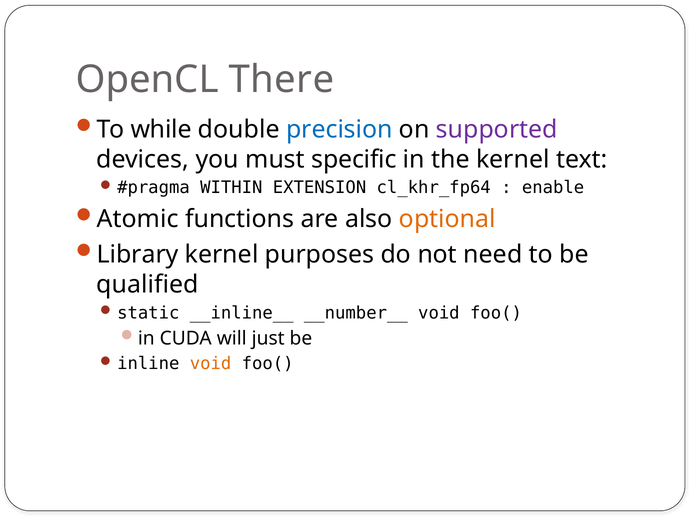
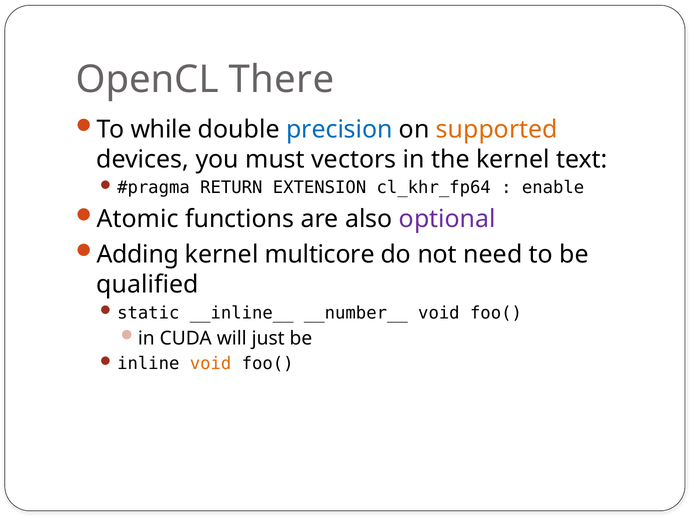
supported colour: purple -> orange (497, 129)
specific: specific -> vectors (354, 159)
WITHIN: WITHIN -> RETURN (231, 188)
optional colour: orange -> purple (447, 219)
Library: Library -> Adding (138, 254)
purposes: purposes -> multicore (320, 254)
